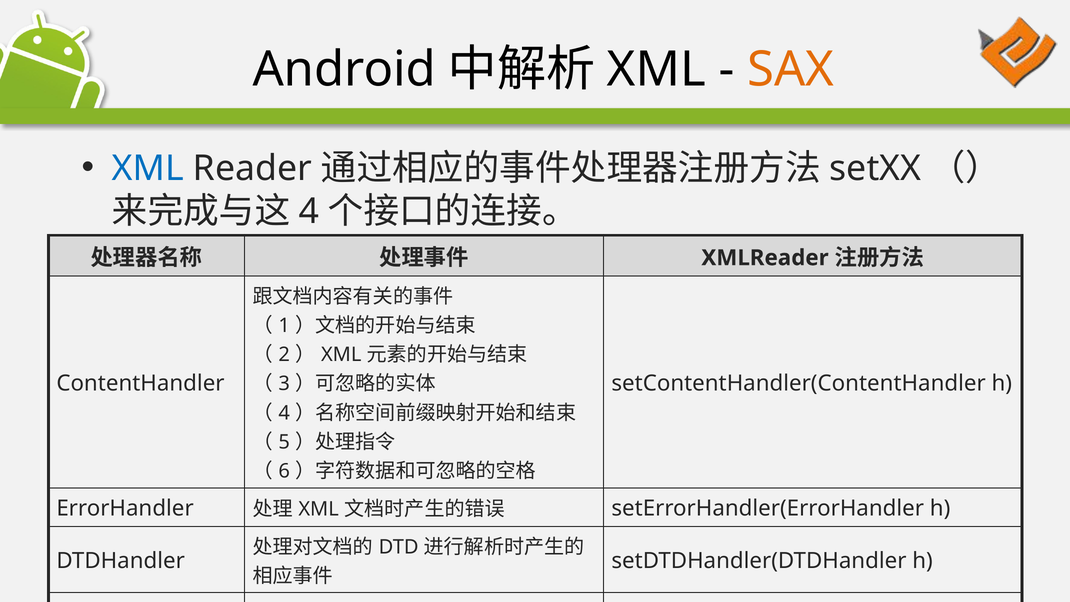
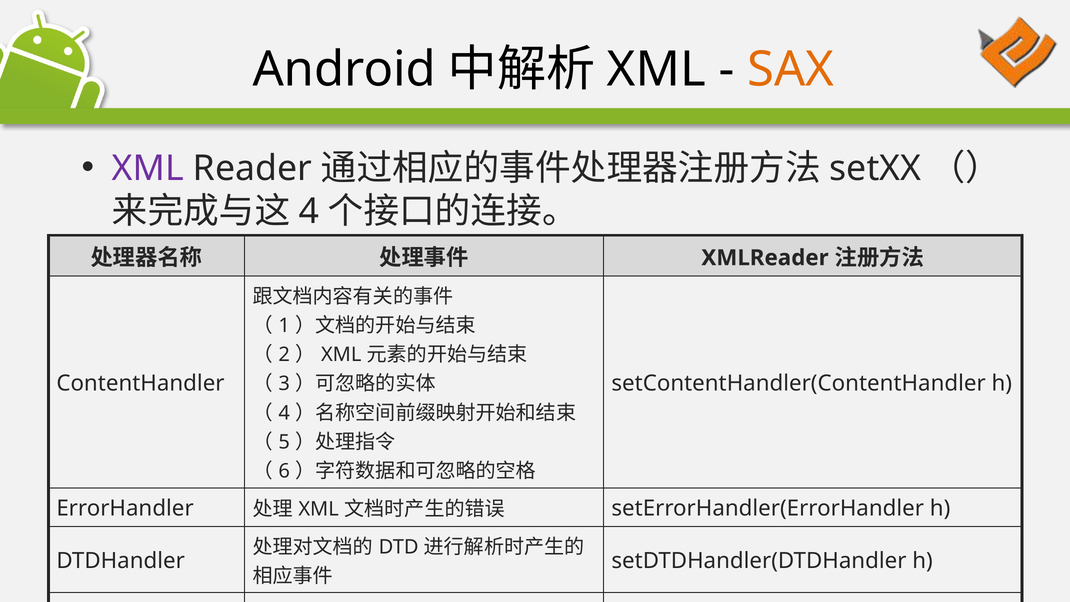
XML colour: blue -> purple (148, 168)
